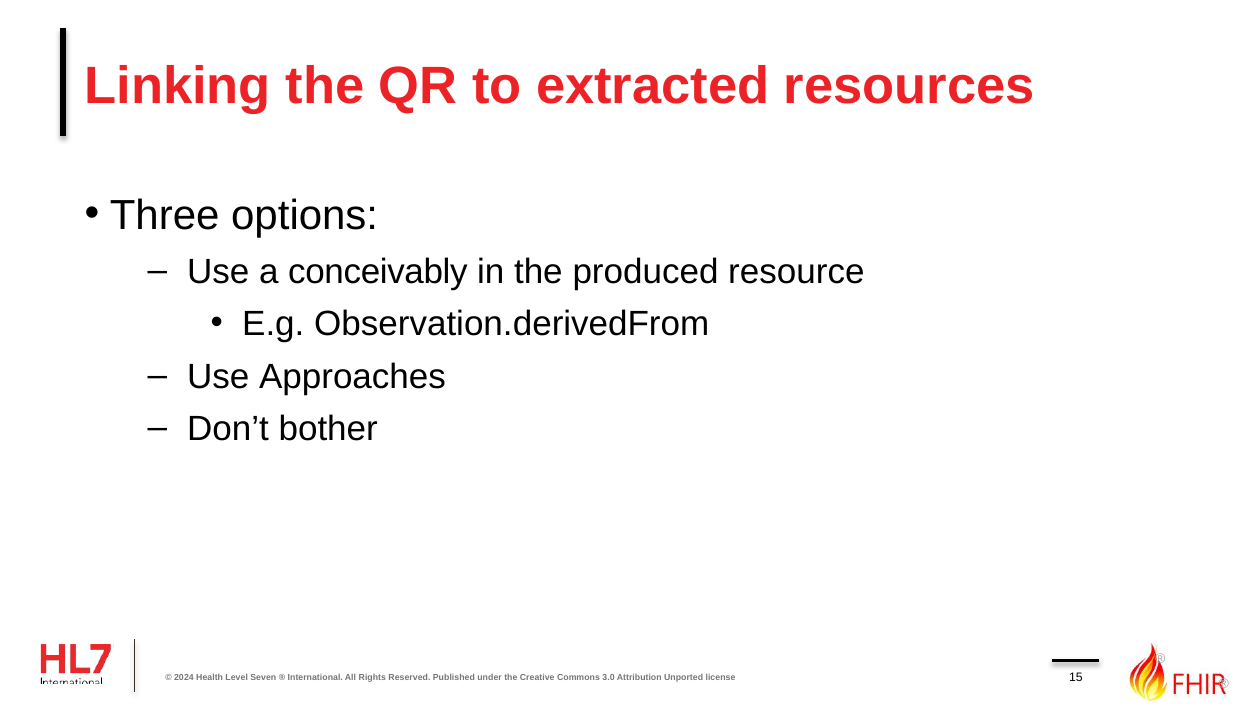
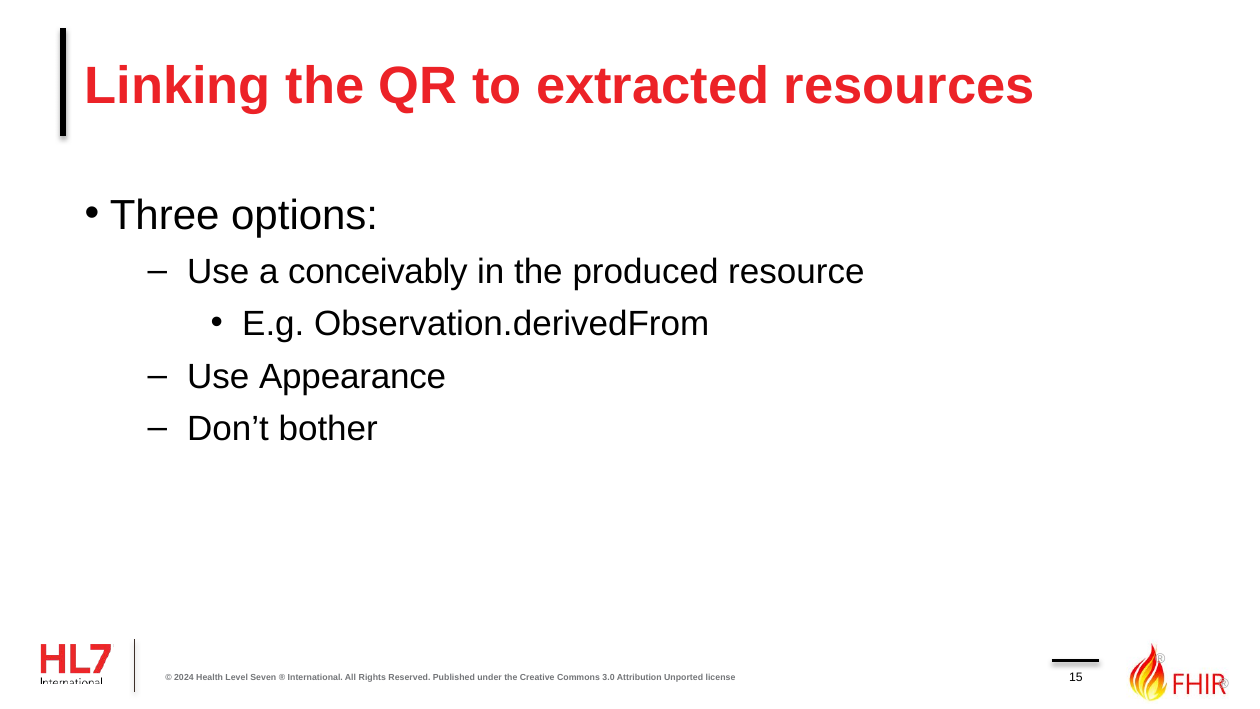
Approaches: Approaches -> Appearance (353, 376)
